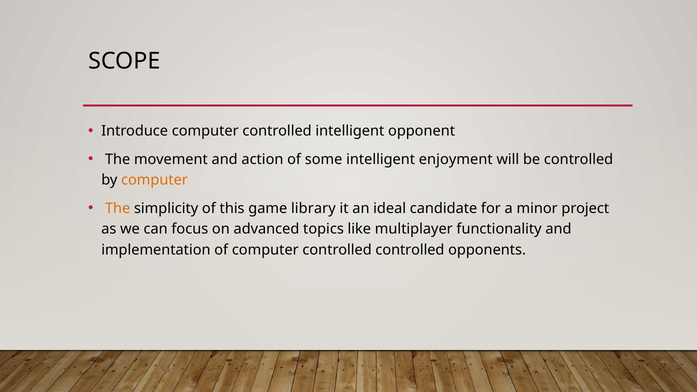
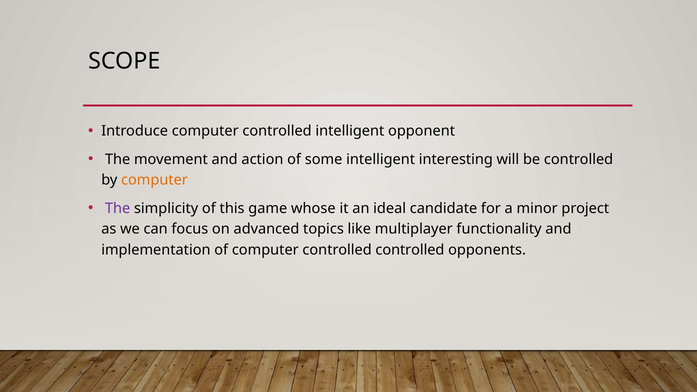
enjoyment: enjoyment -> interesting (456, 159)
The colour: orange -> purple (118, 208)
library: library -> whose (313, 208)
